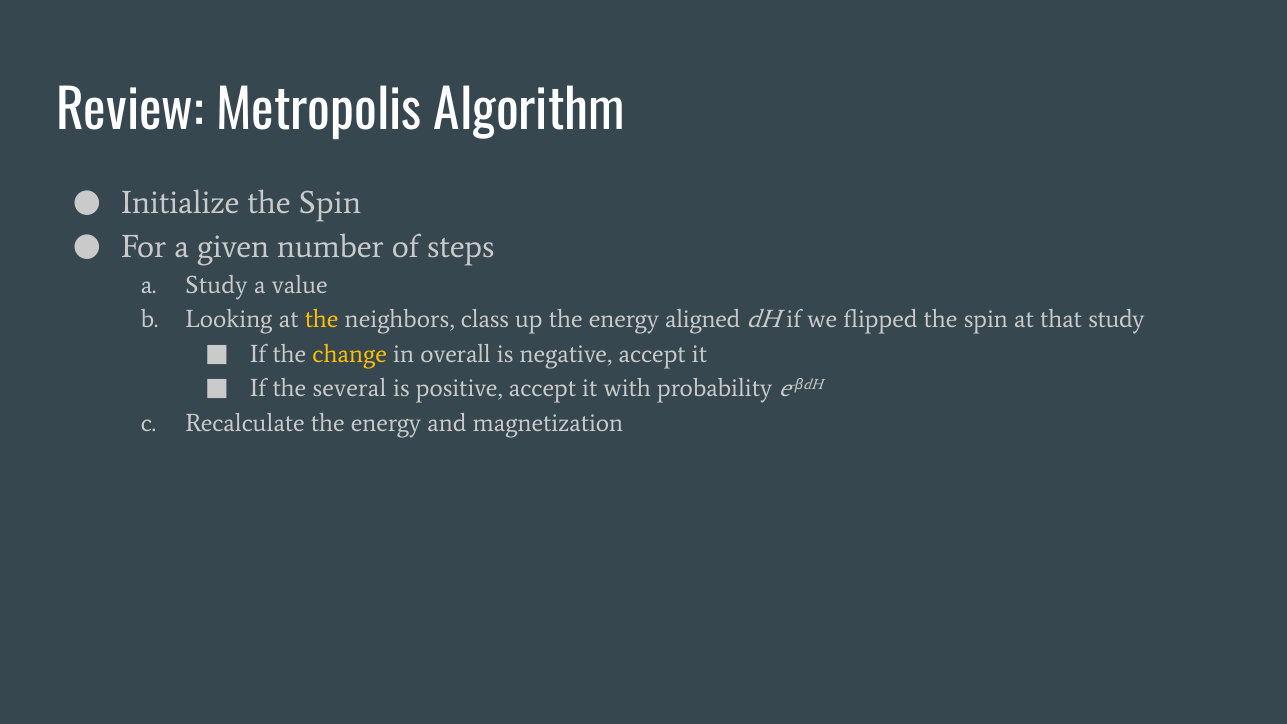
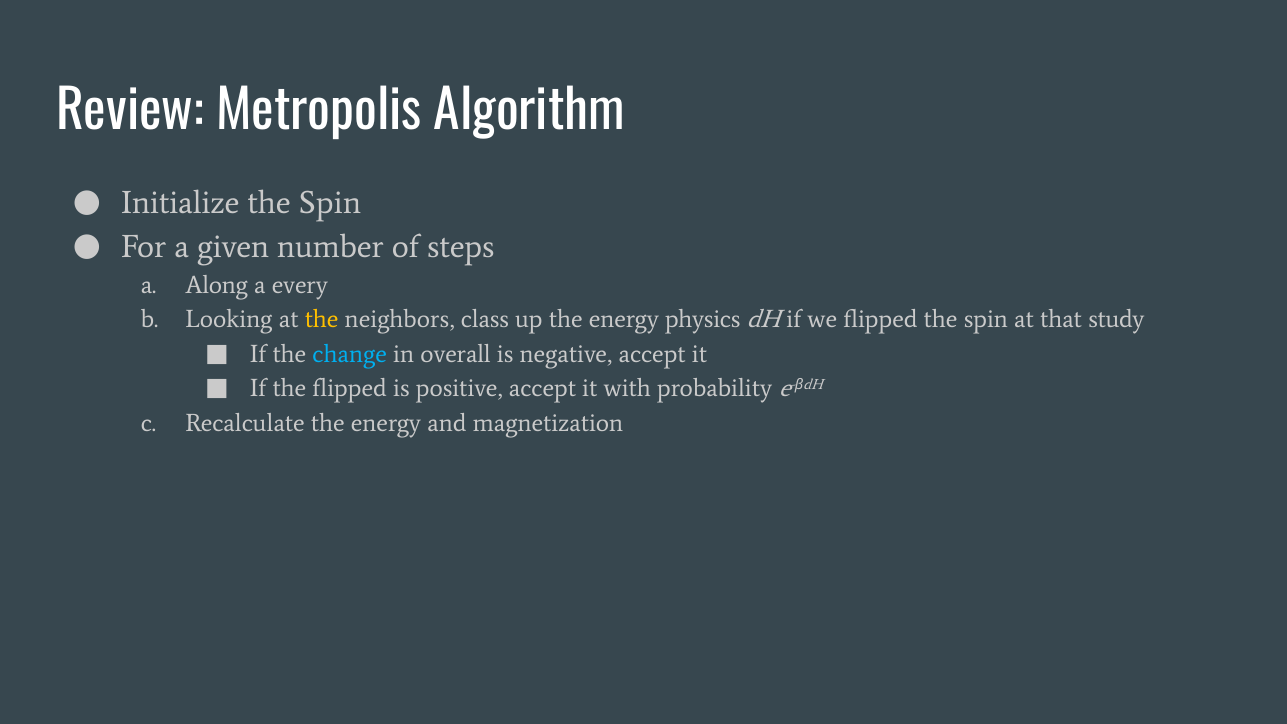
a Study: Study -> Along (217, 285)
value: value -> every (300, 285)
aligned: aligned -> physics (703, 320)
change colour: yellow -> light blue (350, 354)
the several: several -> flipped (350, 389)
